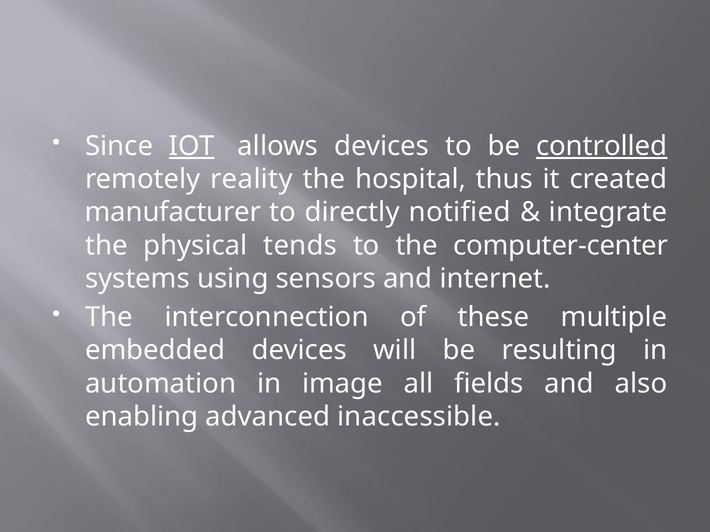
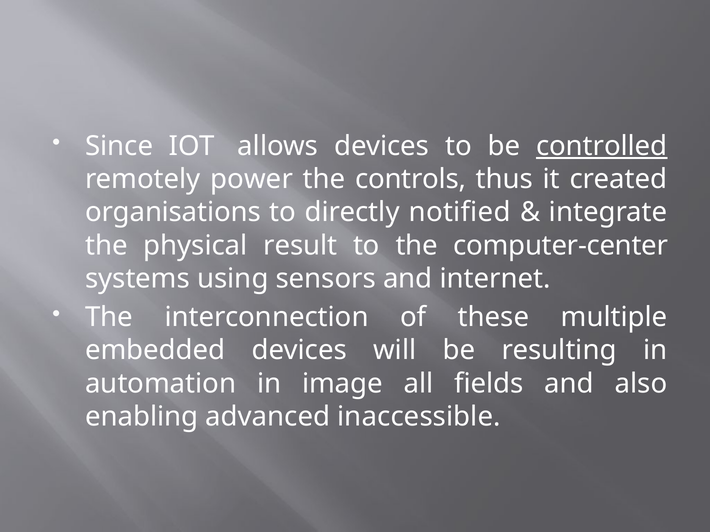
IOT underline: present -> none (192, 146)
reality: reality -> power (252, 179)
hospital: hospital -> controls (411, 179)
manufacturer: manufacturer -> organisations (173, 213)
tends: tends -> result (300, 246)
